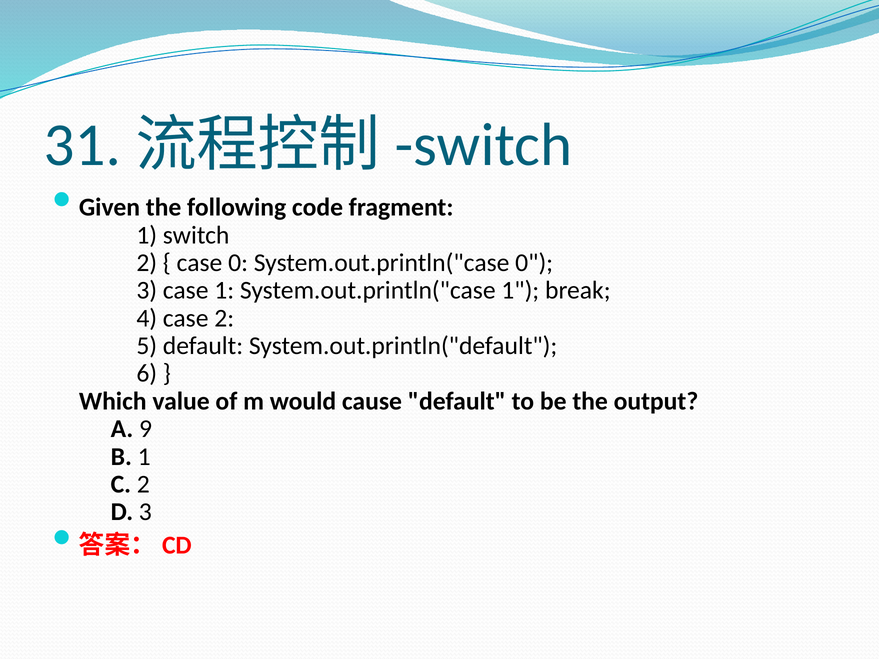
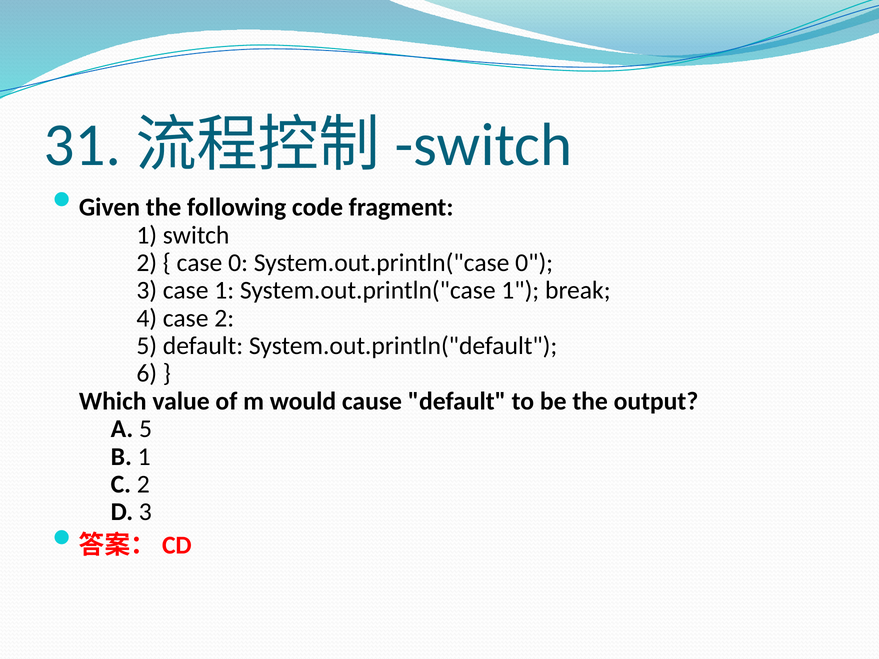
A 9: 9 -> 5 (146, 429)
